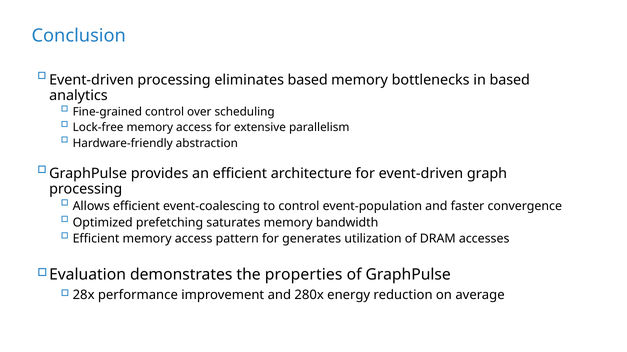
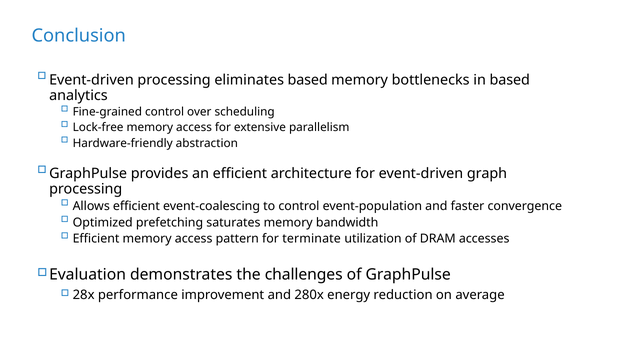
generates: generates -> terminate (312, 239)
properties: properties -> challenges (304, 275)
